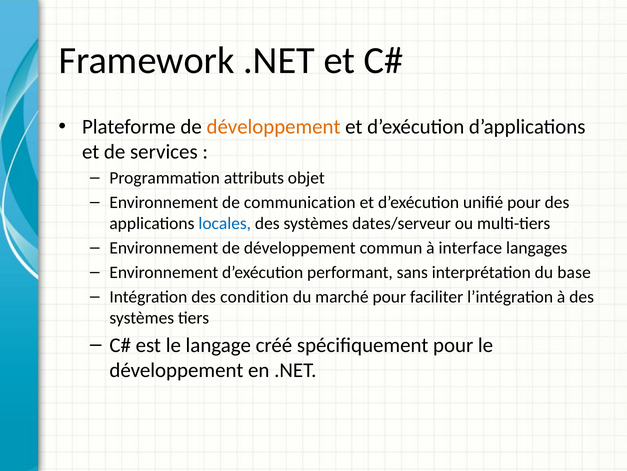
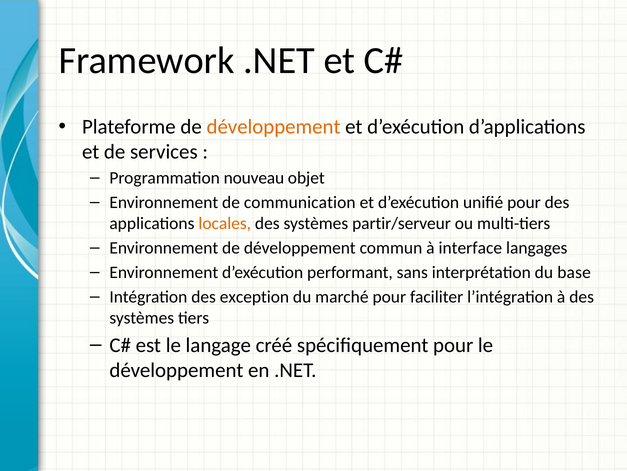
attributs: attributs -> nouveau (254, 178)
locales colour: blue -> orange (225, 223)
dates/serveur: dates/serveur -> partir/serveur (402, 223)
condition: condition -> exception (254, 296)
